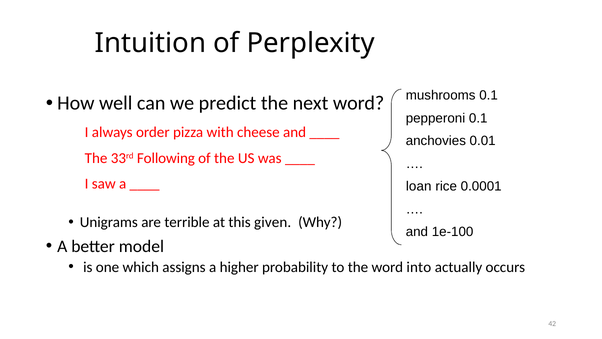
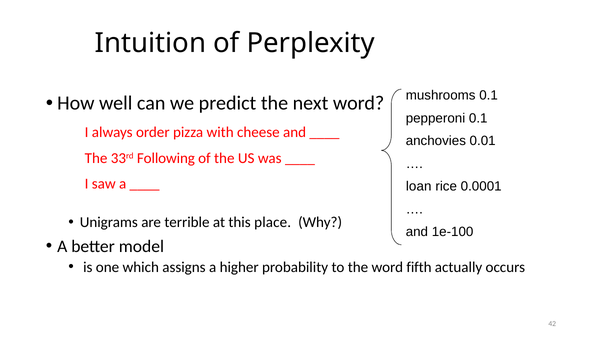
given: given -> place (273, 222)
into: into -> fifth (419, 267)
